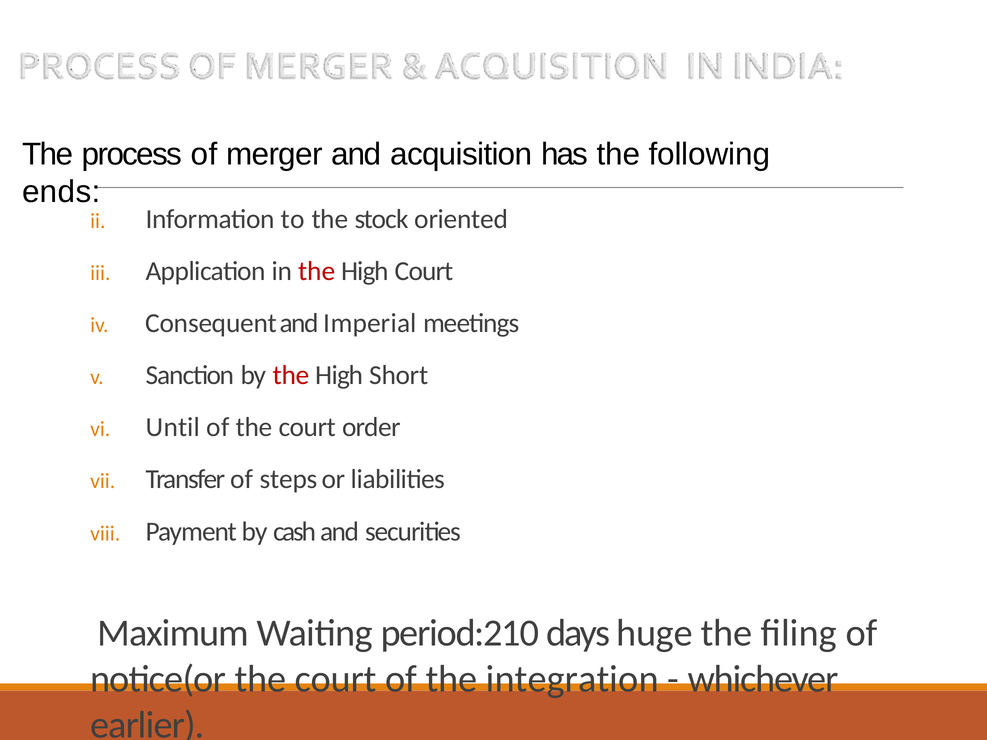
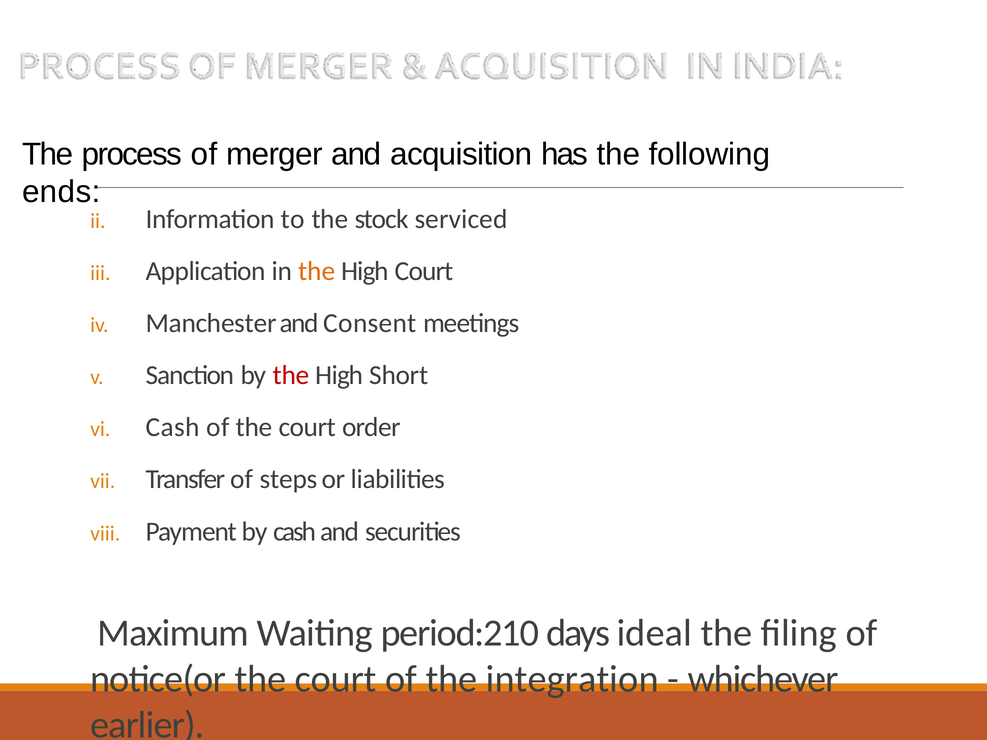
oriented: oriented -> serviced (461, 219)
the colour: red -> orange (317, 271)
Consequent: Consequent -> Manchester (211, 323)
Imperial: Imperial -> Consent (370, 323)
Until: Until -> Cash (173, 427)
huge: huge -> ideal (654, 633)
